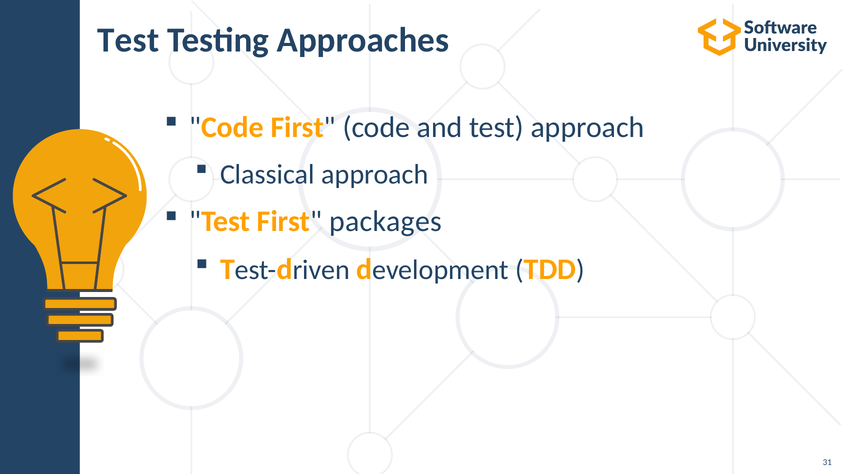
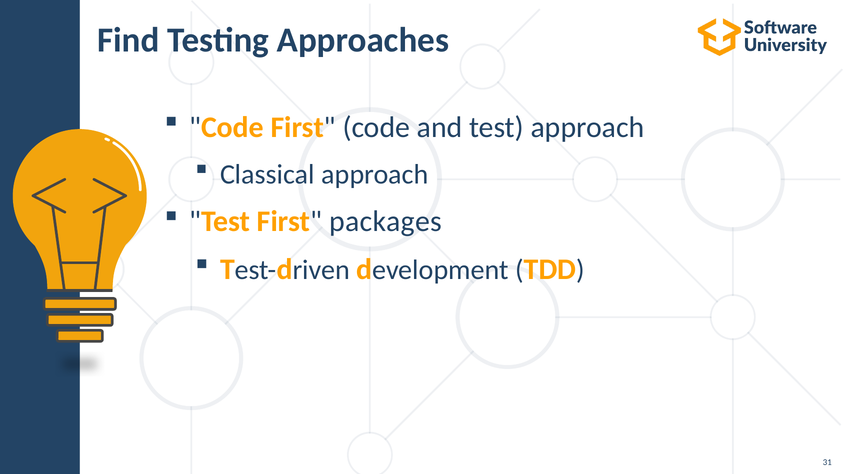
Test: Test -> Find (128, 40)
